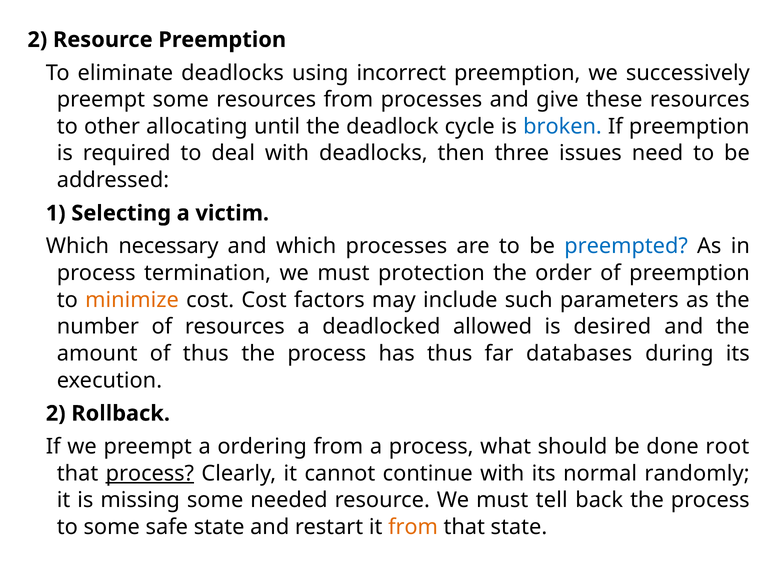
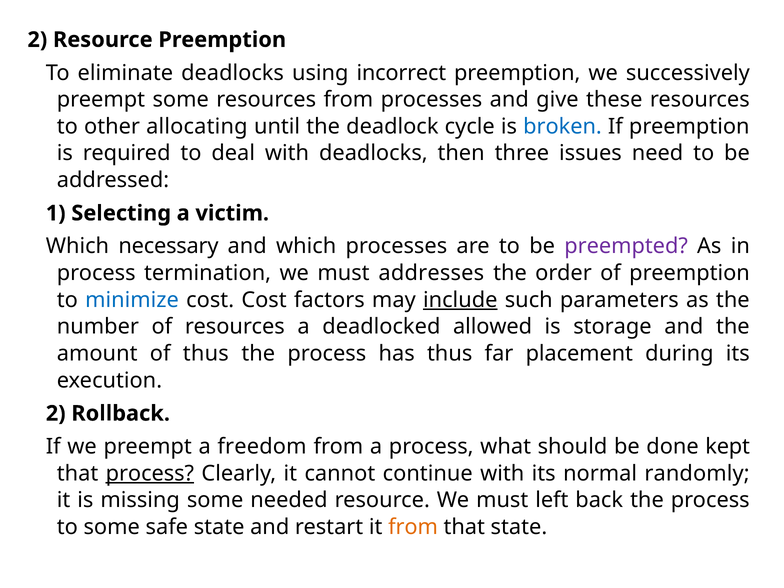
preempted colour: blue -> purple (626, 246)
protection: protection -> addresses (431, 273)
minimize colour: orange -> blue (132, 300)
include underline: none -> present (460, 300)
desired: desired -> storage (612, 327)
databases: databases -> placement (579, 354)
ordering: ordering -> freedom (262, 447)
root: root -> kept (728, 447)
tell: tell -> left (552, 500)
